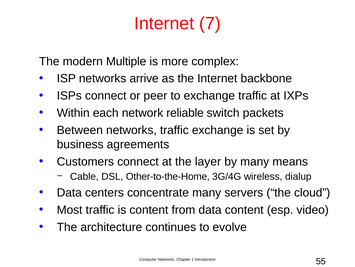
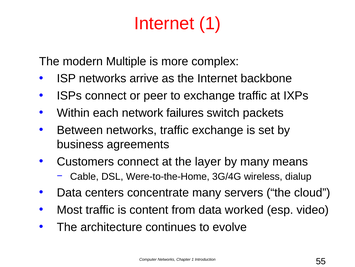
Internet 7: 7 -> 1 (210, 23)
reliable: reliable -> failures (185, 113)
Other-to-the-Home: Other-to-the-Home -> Were-to-the-Home (168, 176)
data content: content -> worked (244, 209)
